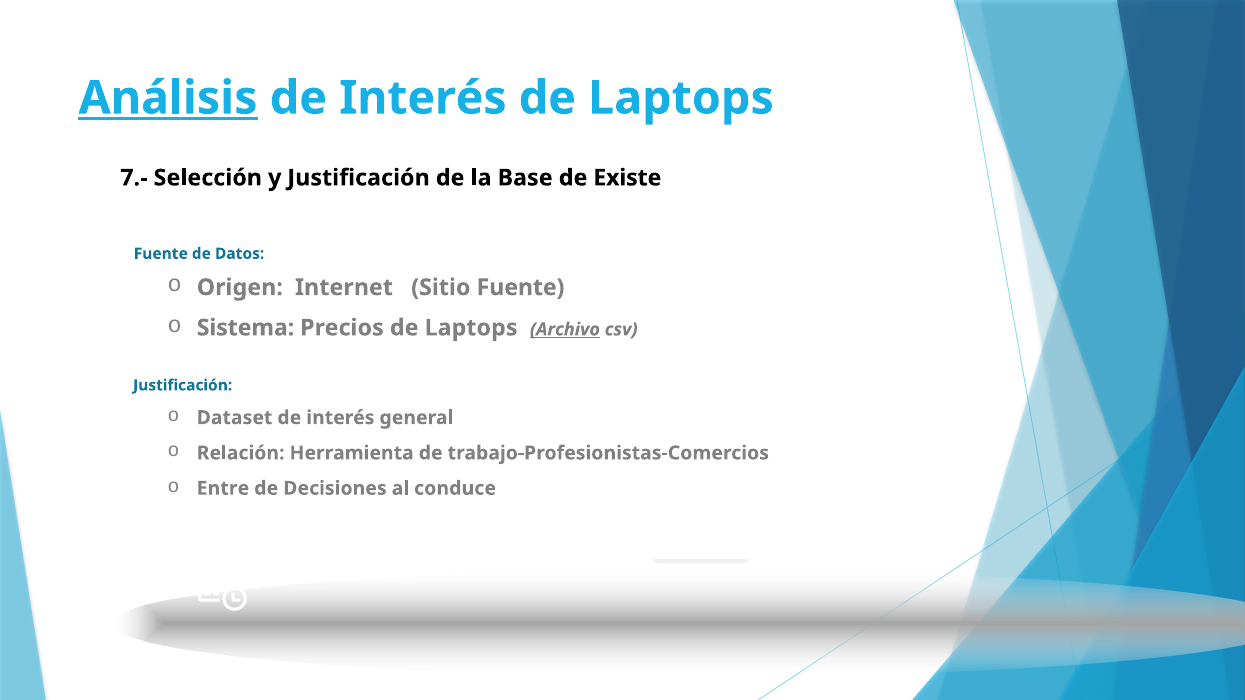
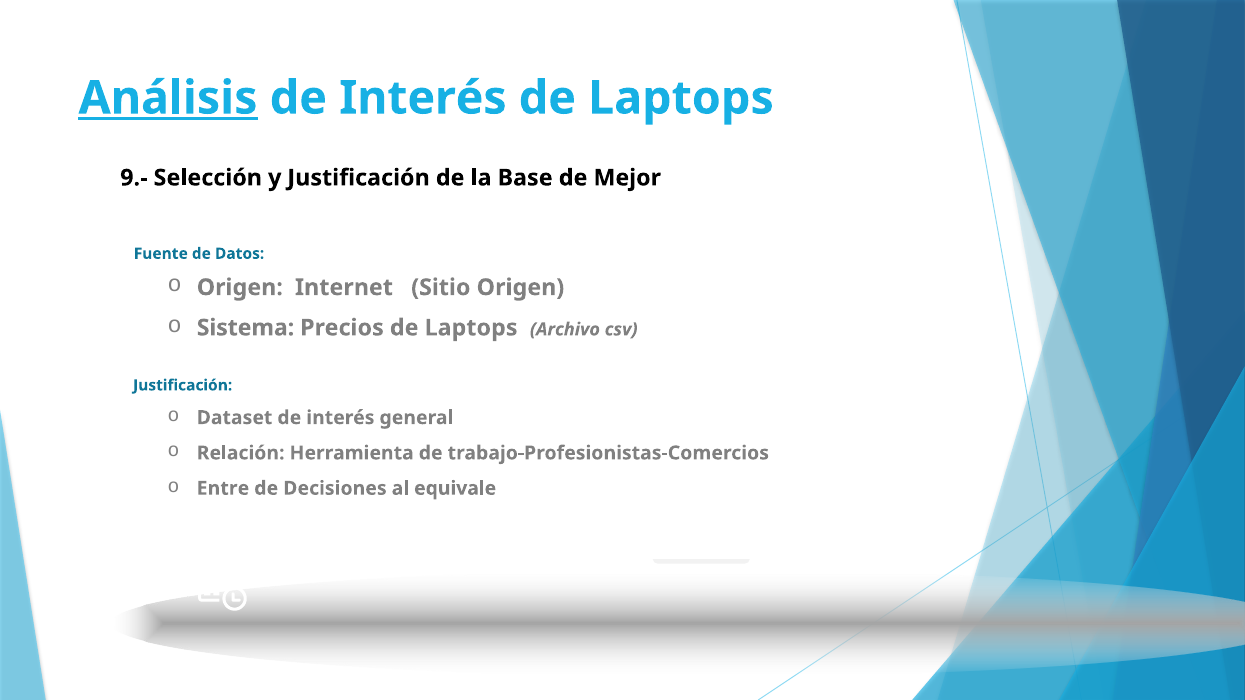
7.-: 7.- -> 9.- (134, 178)
Existe: Existe -> Mejor (627, 178)
Sitio Fuente: Fuente -> Origen (520, 288)
Archivo underline: present -> none (565, 330)
conduce: conduce -> equivale (455, 489)
